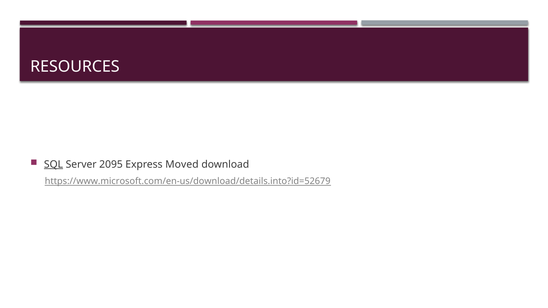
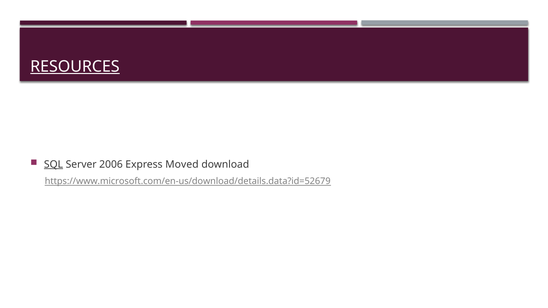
RESOURCES underline: none -> present (75, 67)
2095: 2095 -> 2006 (111, 164)
https://www.microsoft.com/en-us/download/details.into?id=52679: https://www.microsoft.com/en-us/download/details.into?id=52679 -> https://www.microsoft.com/en-us/download/details.data?id=52679 (188, 181)
